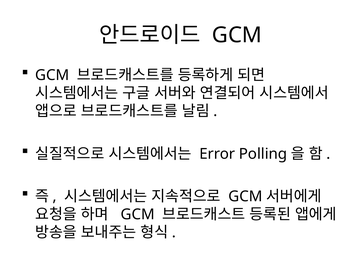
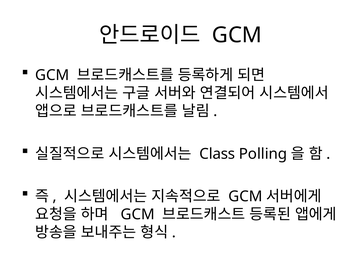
Error: Error -> Class (217, 154)
